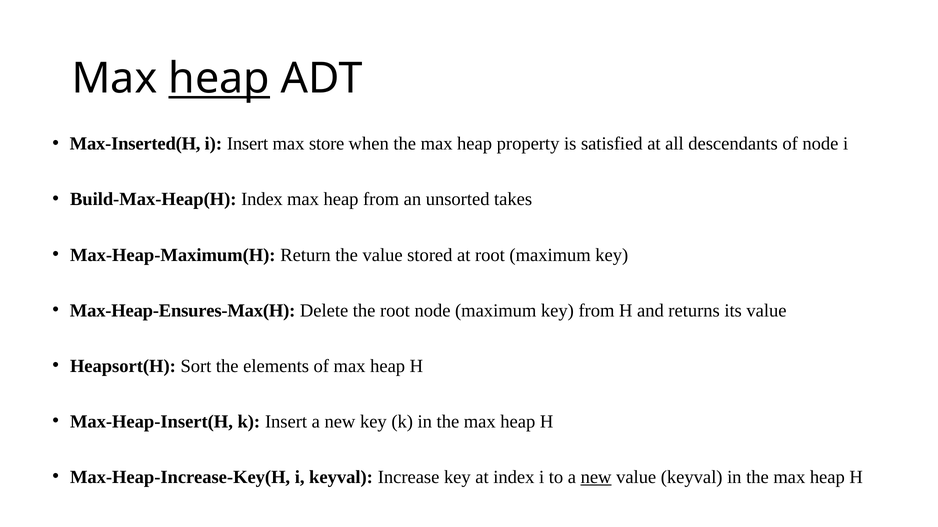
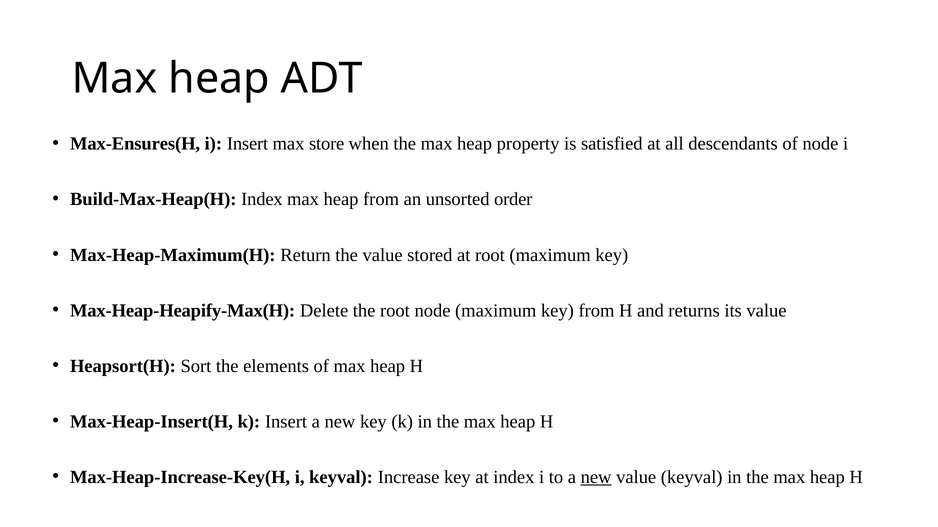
heap underline: present -> none (219, 79)
Max-Inserted(H: Max-Inserted(H -> Max-Ensures(H (135, 144)
takes: takes -> order (513, 200)
Max-Heap-Ensures-Max(H: Max-Heap-Ensures-Max(H -> Max-Heap-Heapify-Max(H (183, 311)
